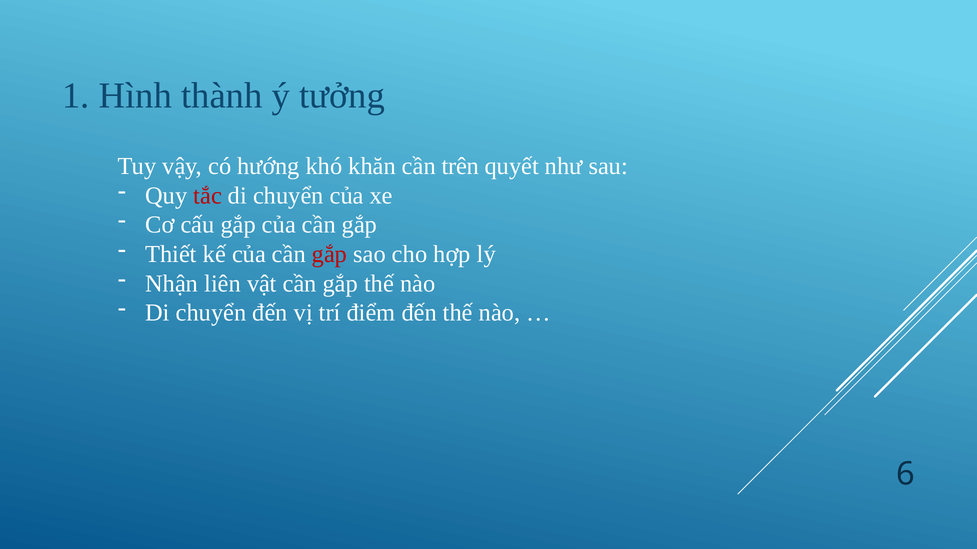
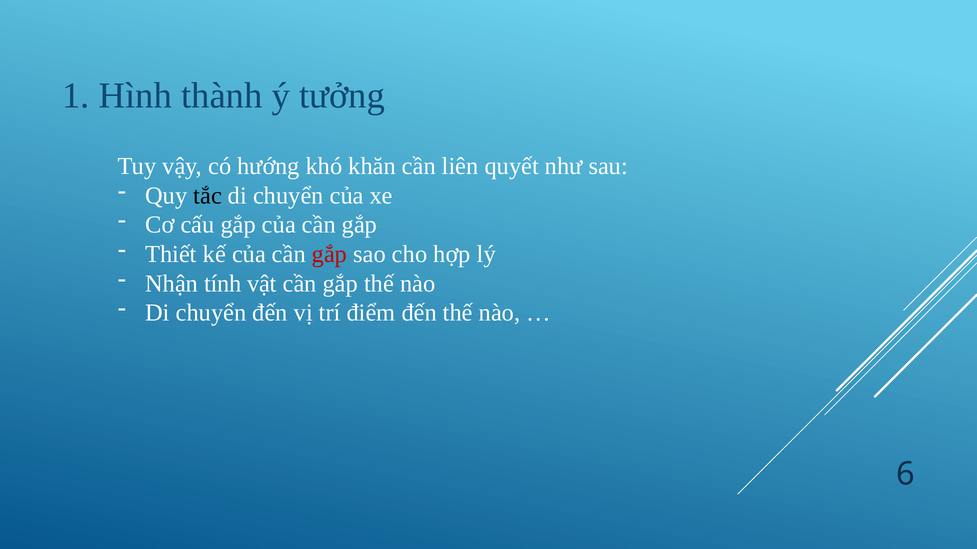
trên: trên -> liên (460, 166)
tắc colour: red -> black (208, 196)
liên: liên -> tính (223, 284)
